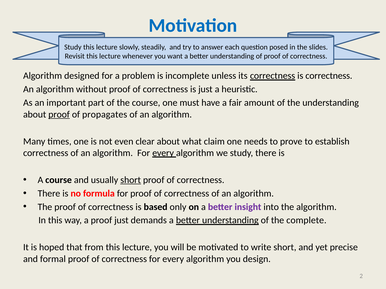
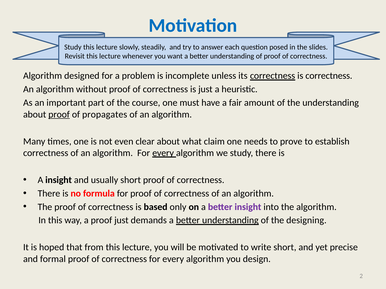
A course: course -> insight (59, 180)
short underline: present -> none (131, 180)
complete: complete -> designing (306, 221)
